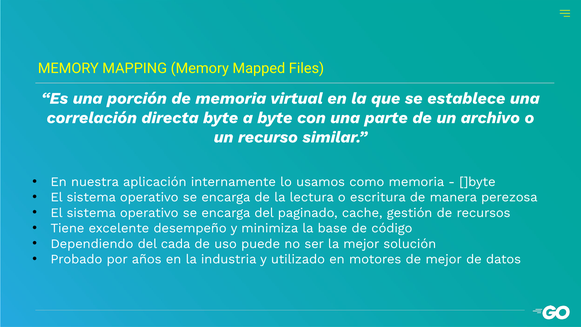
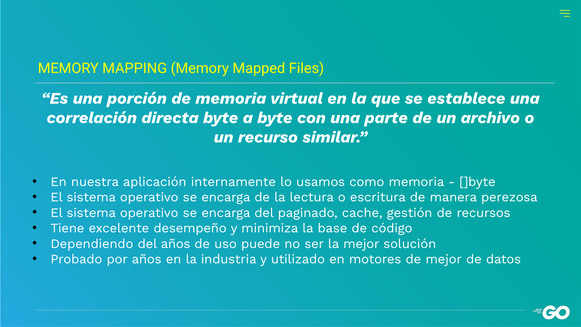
del cada: cada -> años (176, 244)
